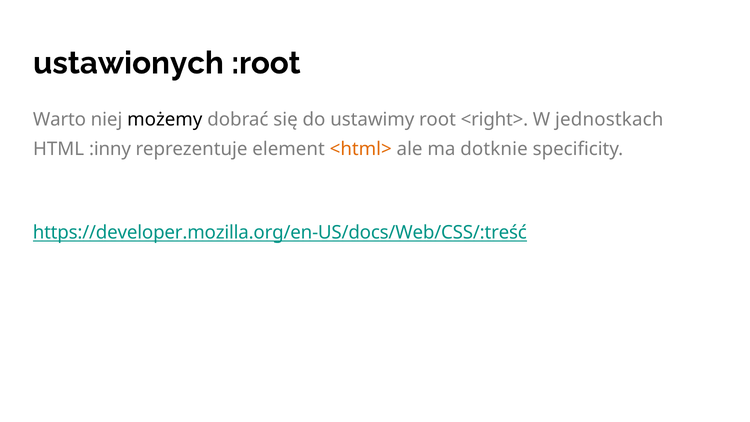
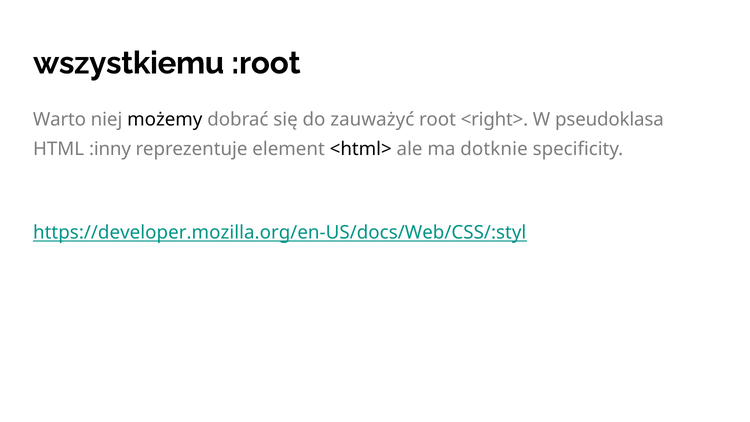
ustawionych: ustawionych -> wszystkiemu (129, 63)
ustawimy: ustawimy -> zauważyć (372, 120)
jednostkach: jednostkach -> pseudoklasa (609, 120)
<html> colour: orange -> black (361, 149)
https://developer.mozilla.org/en-US/docs/Web/CSS/:treść: https://developer.mozilla.org/en-US/docs/Web/CSS/:treść -> https://developer.mozilla.org/en-US/docs/Web/CSS/:styl (280, 233)
